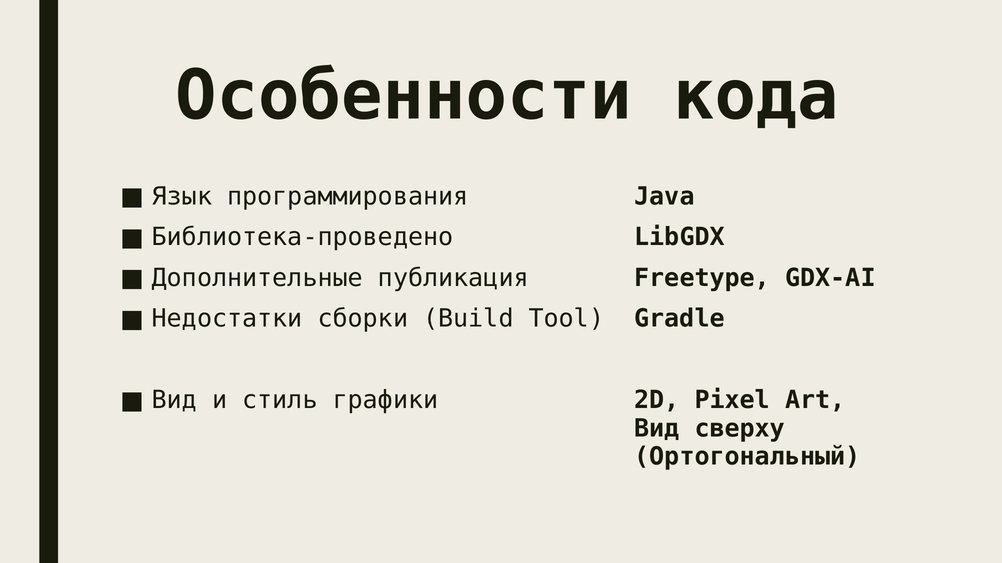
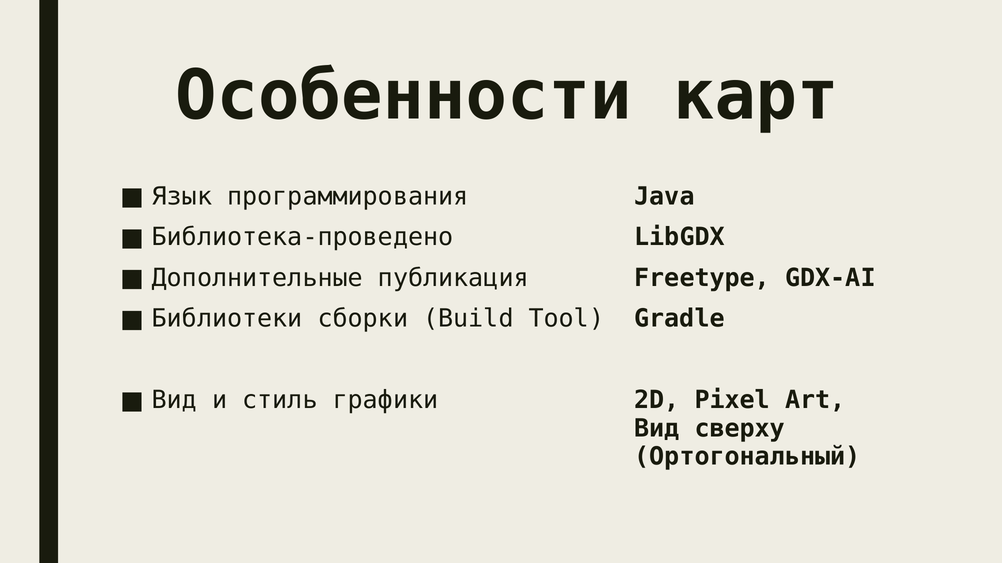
кода: кода -> карт (756, 96)
Недостатки: Недостатки -> Библиотеки (227, 319)
